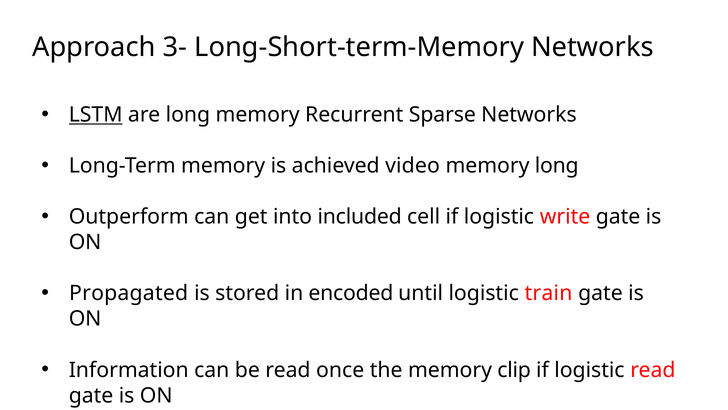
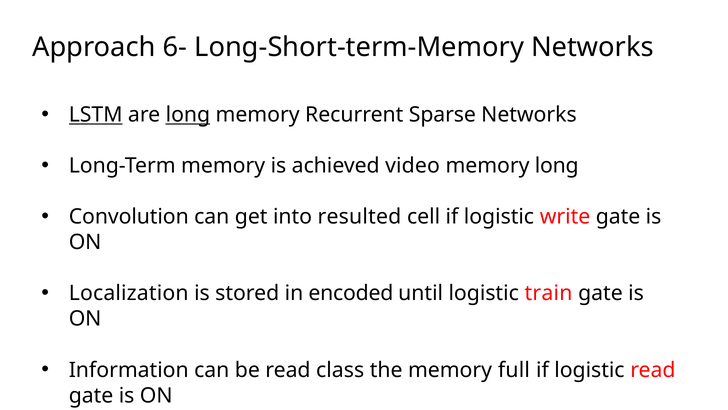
3-: 3- -> 6- (175, 47)
long underline: none -> present (188, 115)
Outperform: Outperform -> Convolution (129, 217)
included: included -> resulted (359, 217)
Propagated: Propagated -> Localization (129, 293)
once: once -> class (340, 370)
clip: clip -> full (514, 370)
